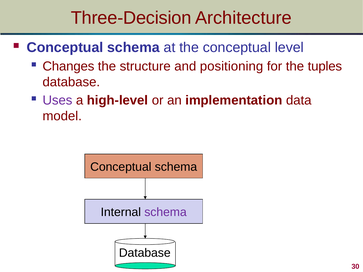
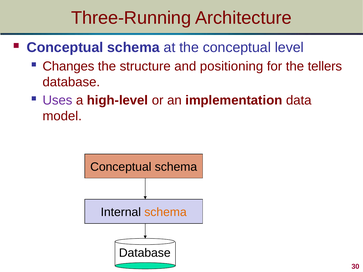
Three-Decision: Three-Decision -> Three-Running (131, 18)
tuples: tuples -> tellers (325, 66)
schema colour: purple -> orange (166, 212)
